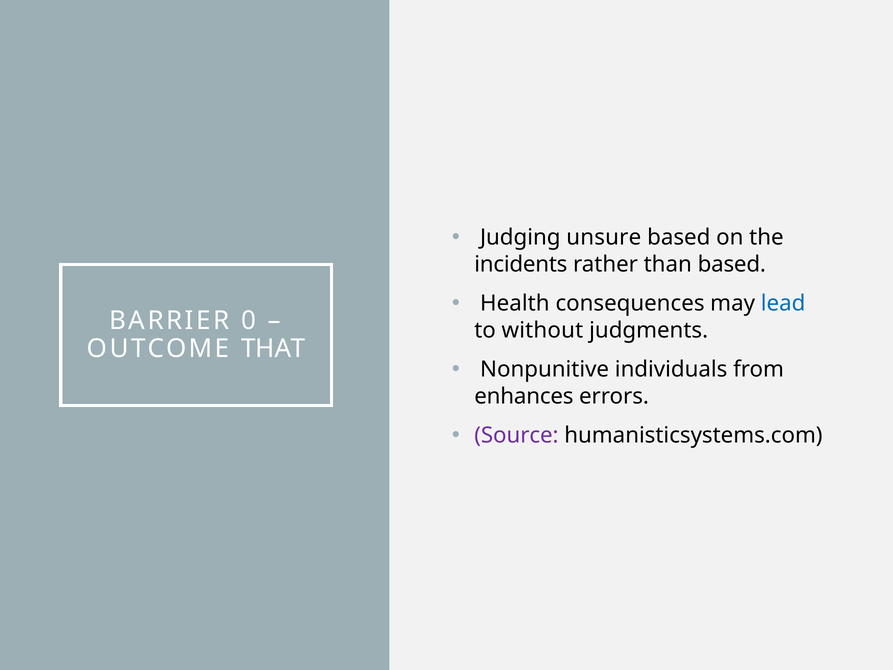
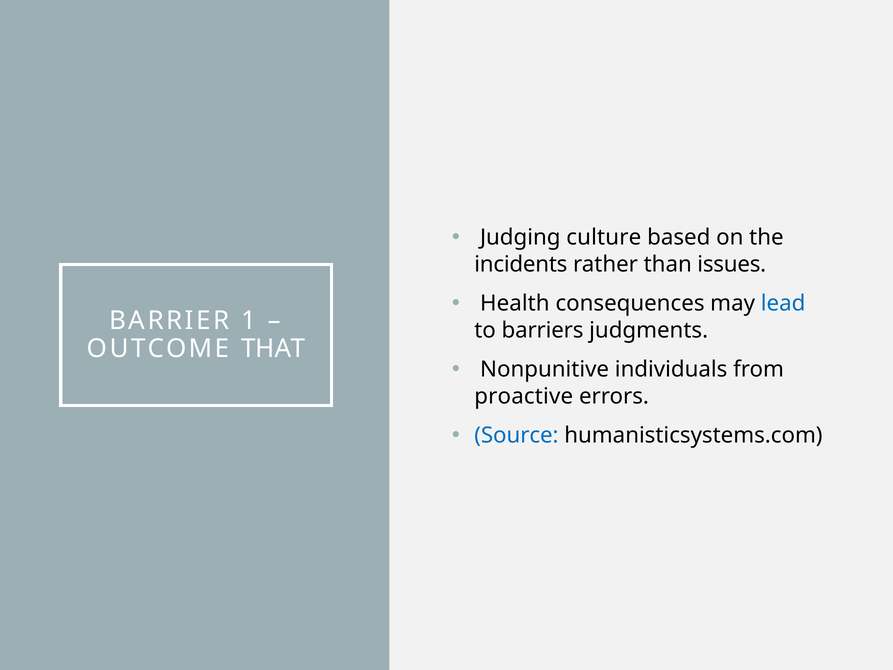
unsure: unsure -> culture (604, 237)
than based: based -> issues (732, 264)
0: 0 -> 1 (249, 321)
without: without -> barriers (543, 330)
enhances: enhances -> proactive (524, 396)
Source colour: purple -> blue (516, 435)
